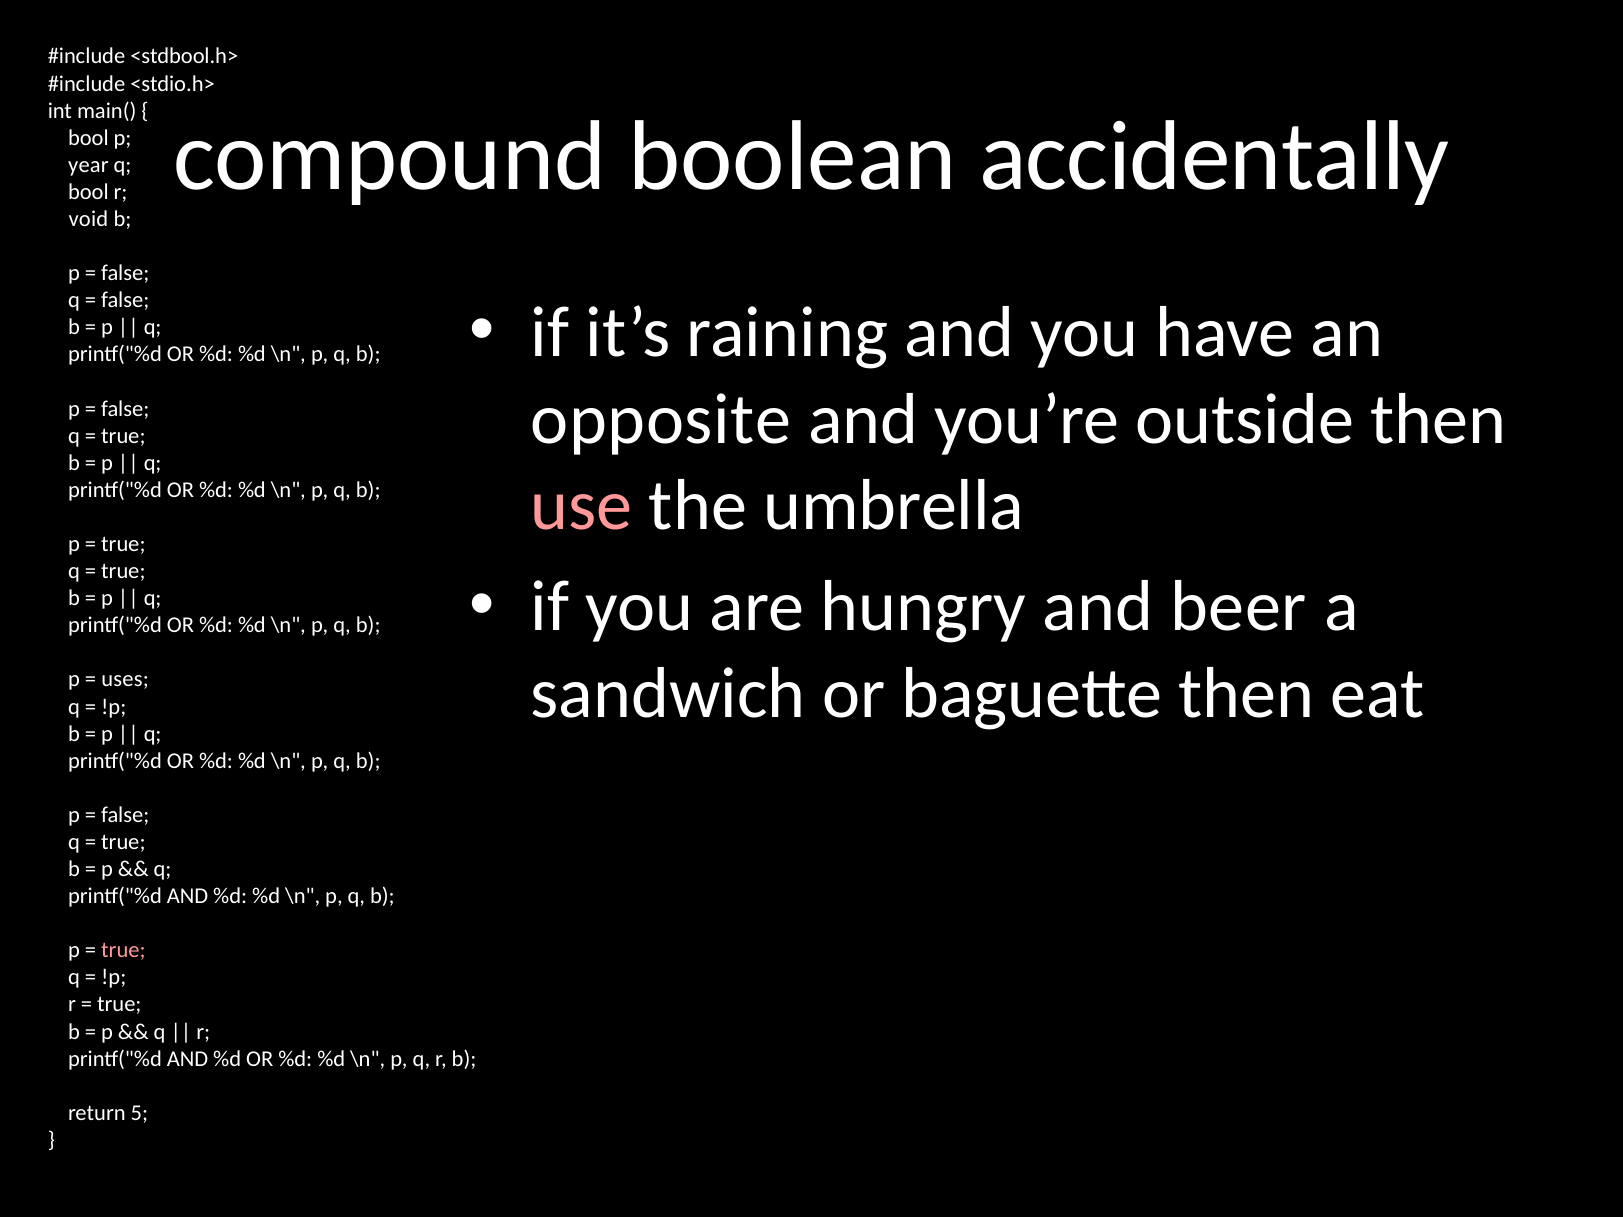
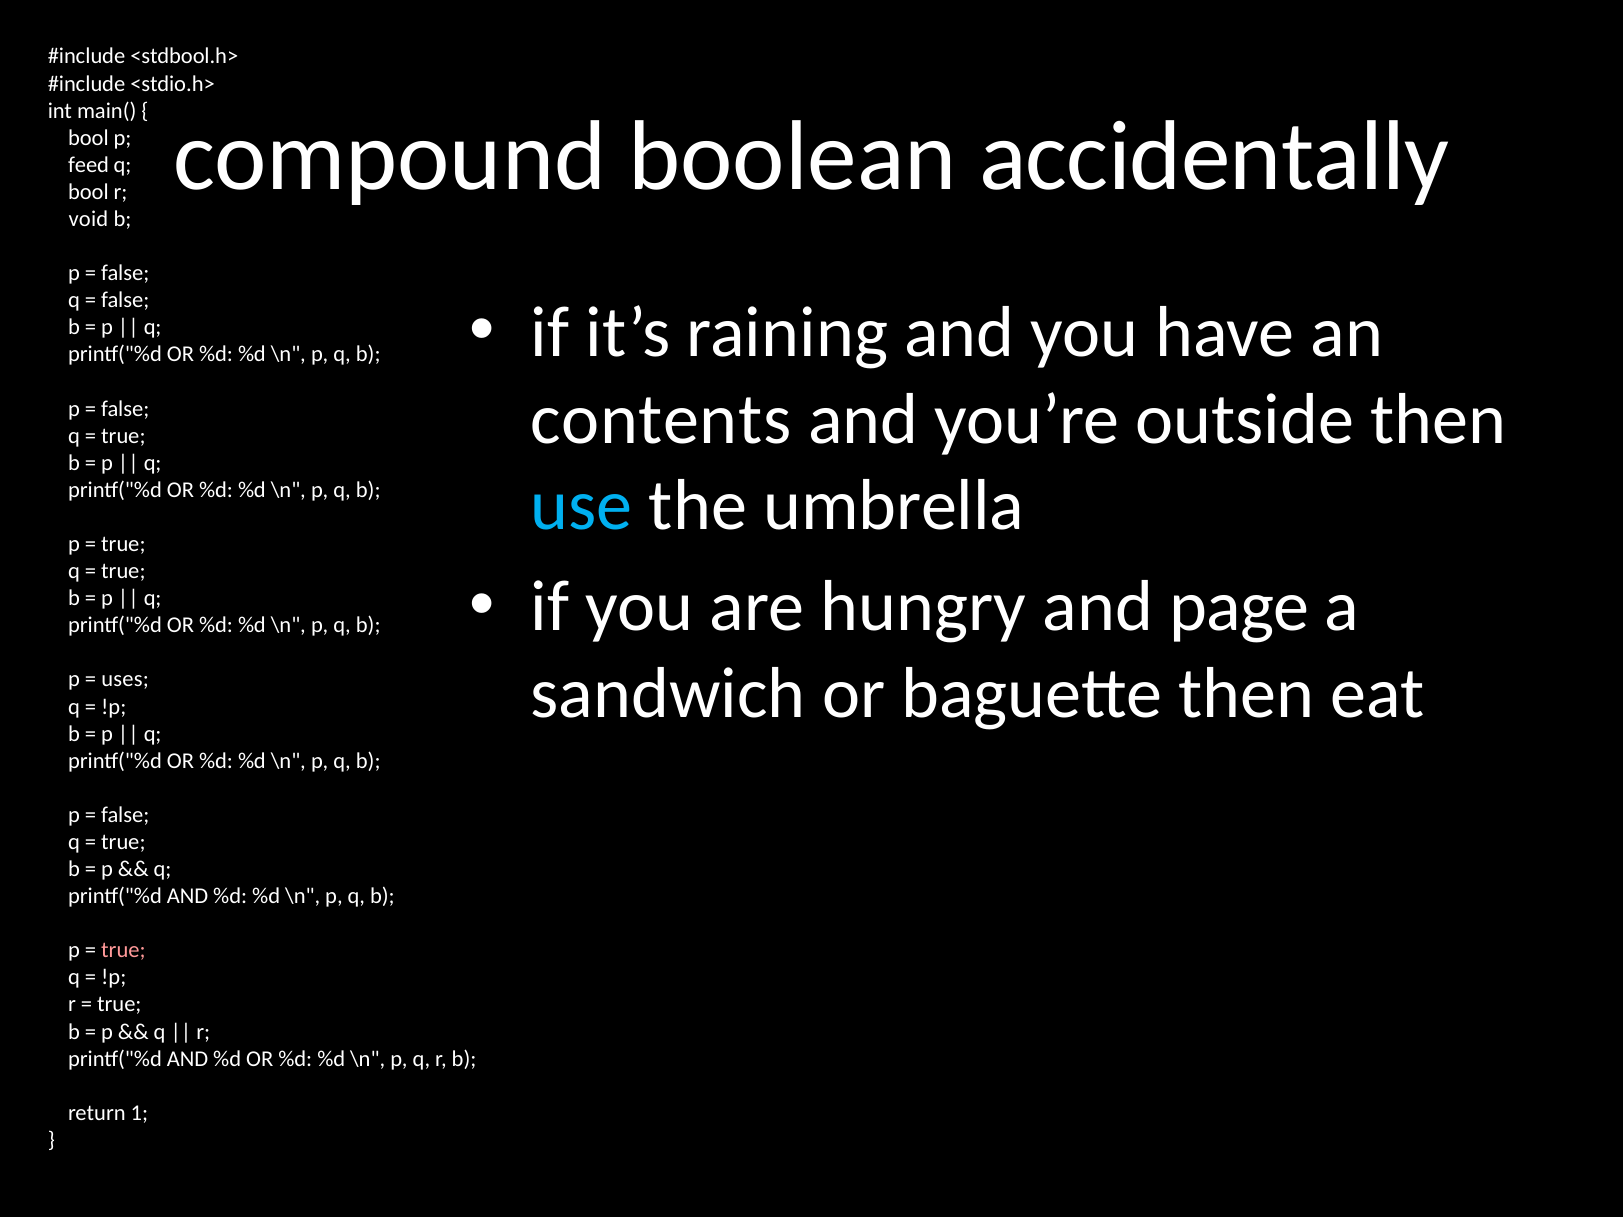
year: year -> feed (89, 165)
opposite: opposite -> contents (661, 419)
use colour: pink -> light blue (582, 506)
beer: beer -> page (1239, 607)
5: 5 -> 1 (139, 1113)
